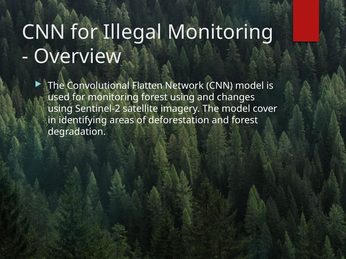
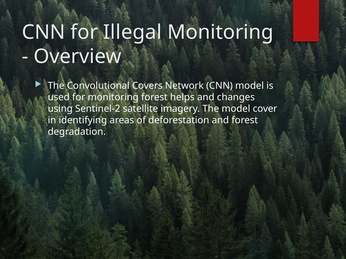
Flatten: Flatten -> Covers (147, 86)
forest using: using -> helps (182, 97)
